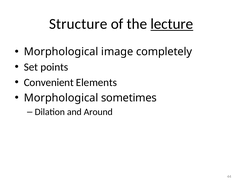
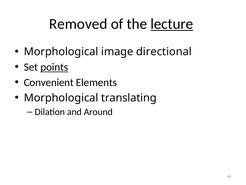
Structure: Structure -> Removed (78, 24)
completely: completely -> directional (164, 52)
points underline: none -> present (54, 67)
sometimes: sometimes -> translating (129, 98)
